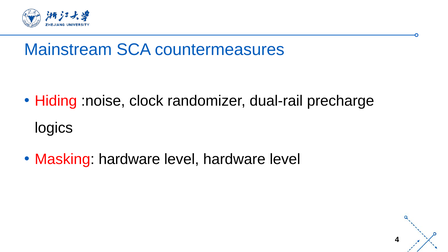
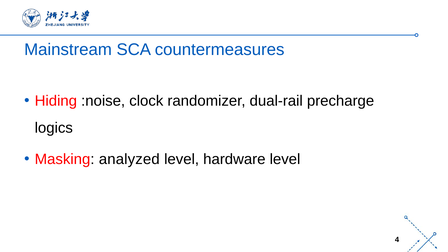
Masking hardware: hardware -> analyzed (129, 159)
